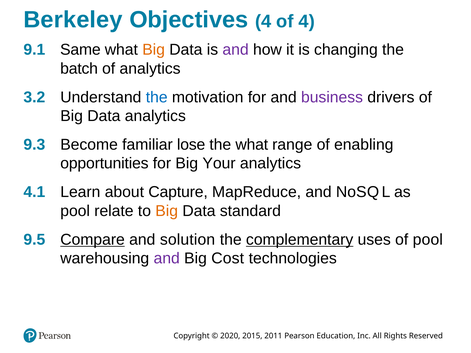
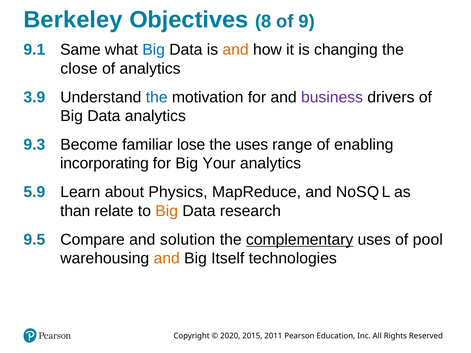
Objectives 4: 4 -> 8 (263, 22)
of 4: 4 -> 9 (307, 22)
Big colour: orange -> blue (154, 50)
and colour: purple -> orange (236, 50)
batch: batch -> close (79, 69)
3.2: 3.2 -> 3.9 (34, 97)
the what: what -> uses (252, 145)
opportunities: opportunities -> incorporating (104, 164)
4.1: 4.1 -> 5.9 (34, 192)
Capture: Capture -> Physics (178, 192)
pool: pool -> than (75, 211)
standard: standard -> research (250, 211)
Compare underline: present -> none (93, 240)
and colour: purple -> orange (167, 259)
Cost: Cost -> Itself (228, 259)
